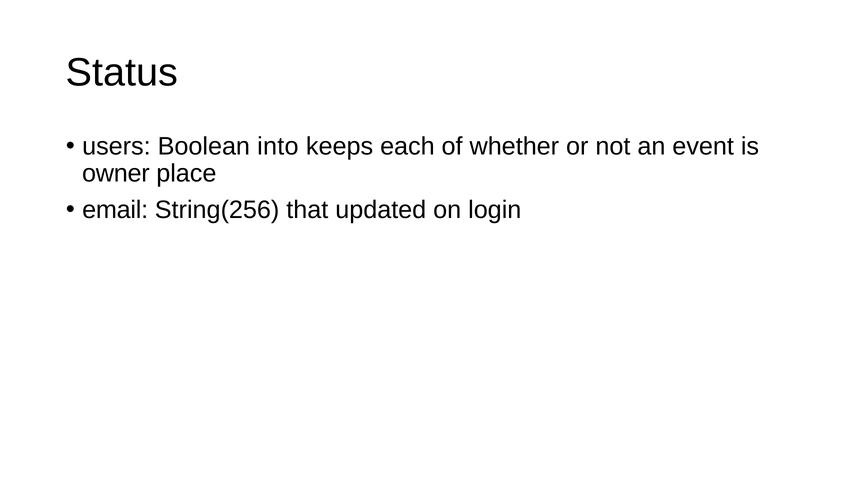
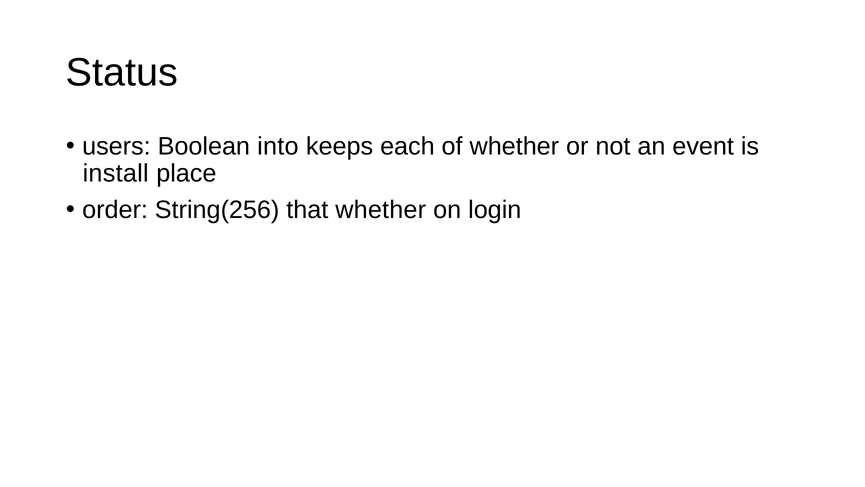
owner: owner -> install (116, 173)
email: email -> order (115, 210)
that updated: updated -> whether (381, 210)
